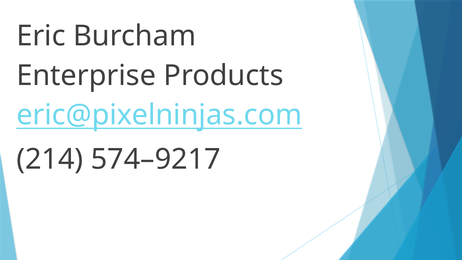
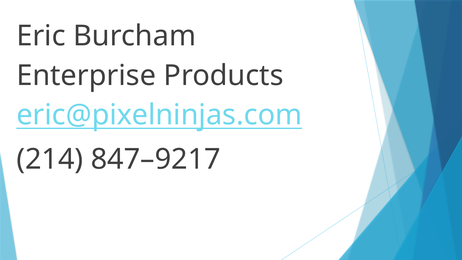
574–9217: 574–9217 -> 847–9217 (156, 159)
